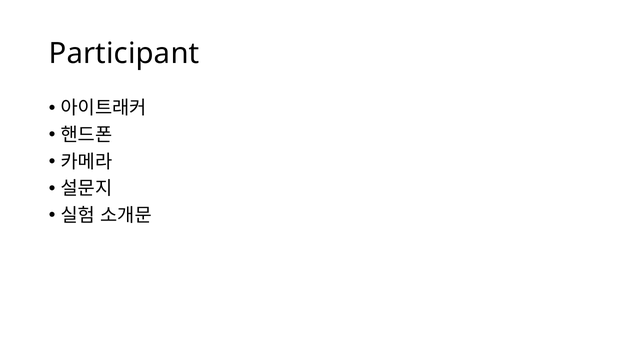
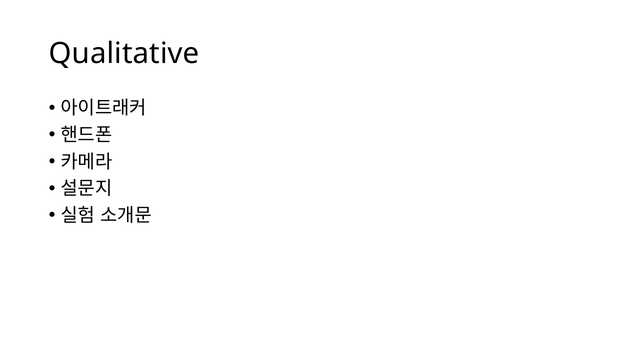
Participant: Participant -> Qualitative (124, 54)
